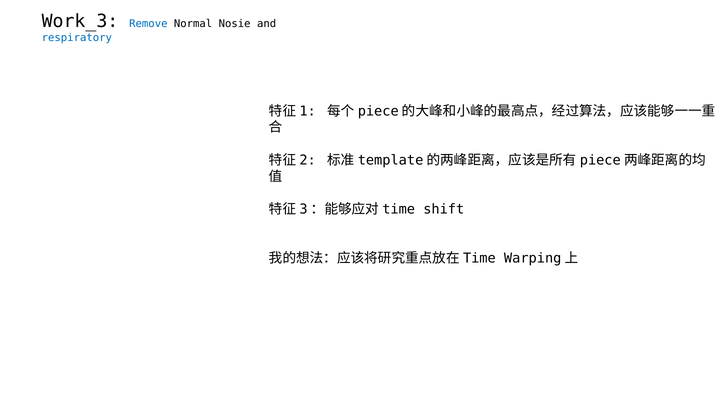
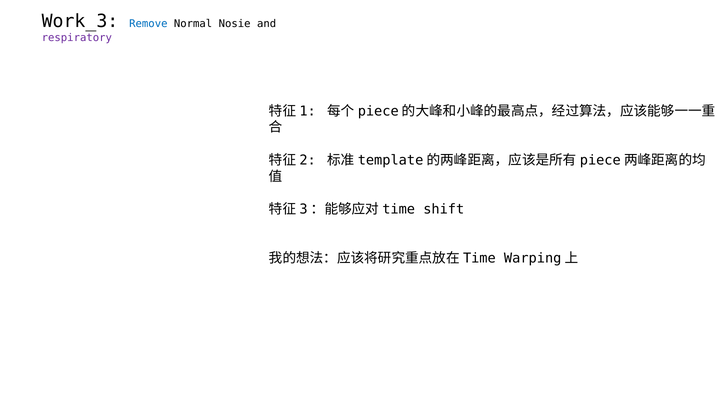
respiratory colour: blue -> purple (77, 38)
